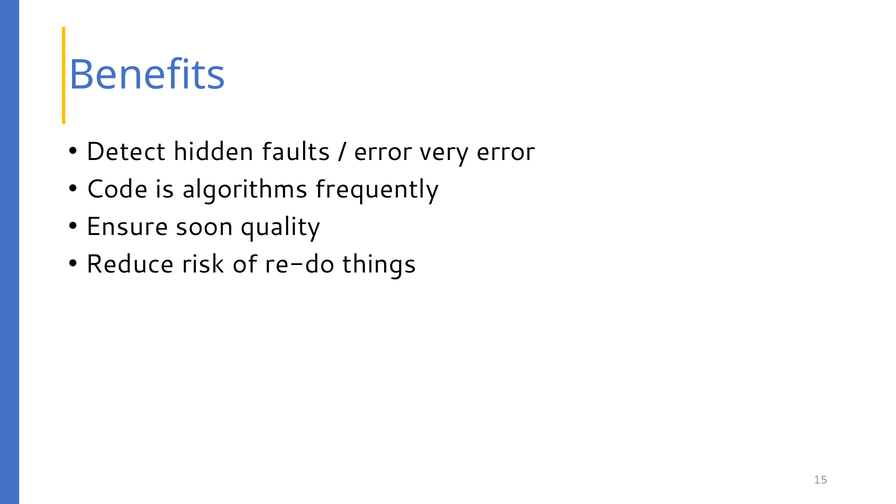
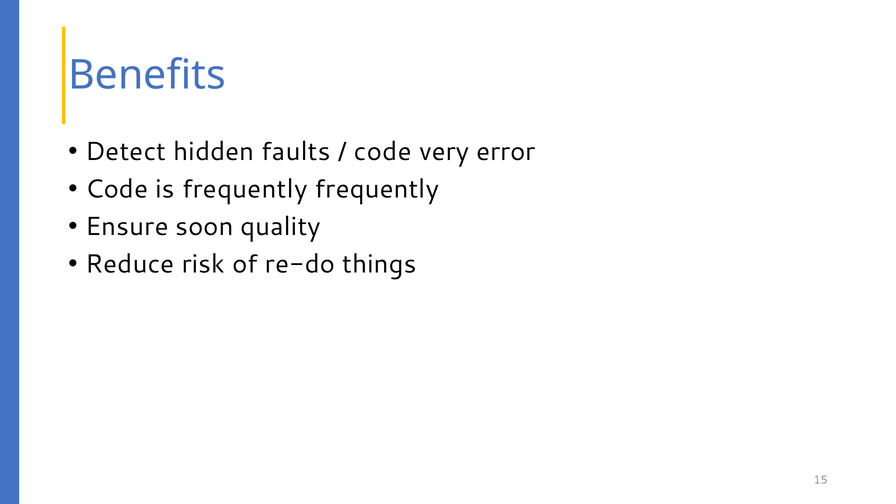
error: error -> code (383, 151)
is algorithms: algorithms -> frequently (245, 189)
